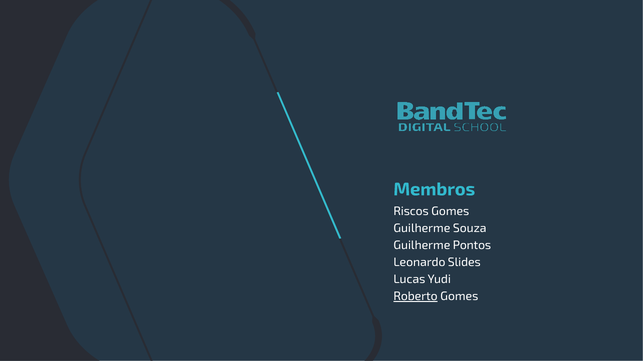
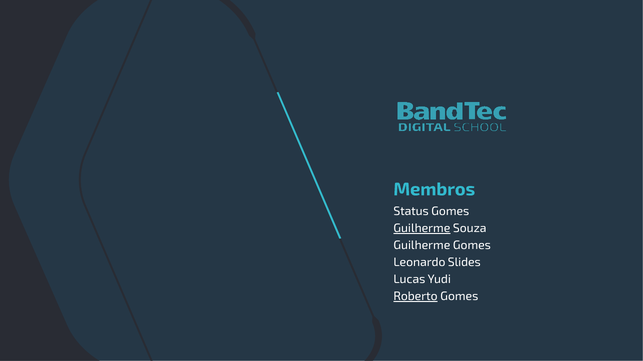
Riscos: Riscos -> Status (411, 212)
Guilherme underline: none -> present (422, 229)
Guilherme Pontos: Pontos -> Gomes (472, 246)
